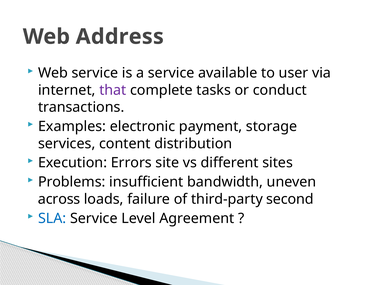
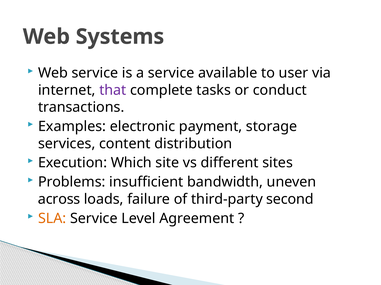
Address: Address -> Systems (120, 37)
Errors: Errors -> Which (131, 163)
SLA colour: blue -> orange (52, 219)
